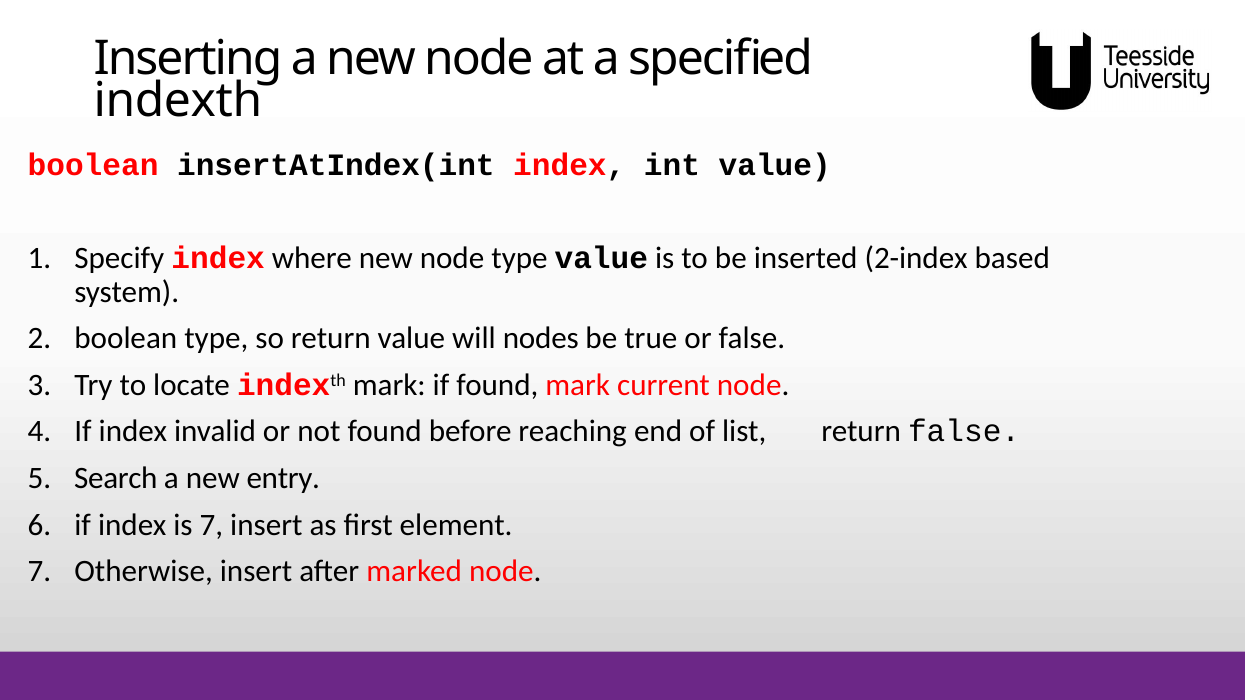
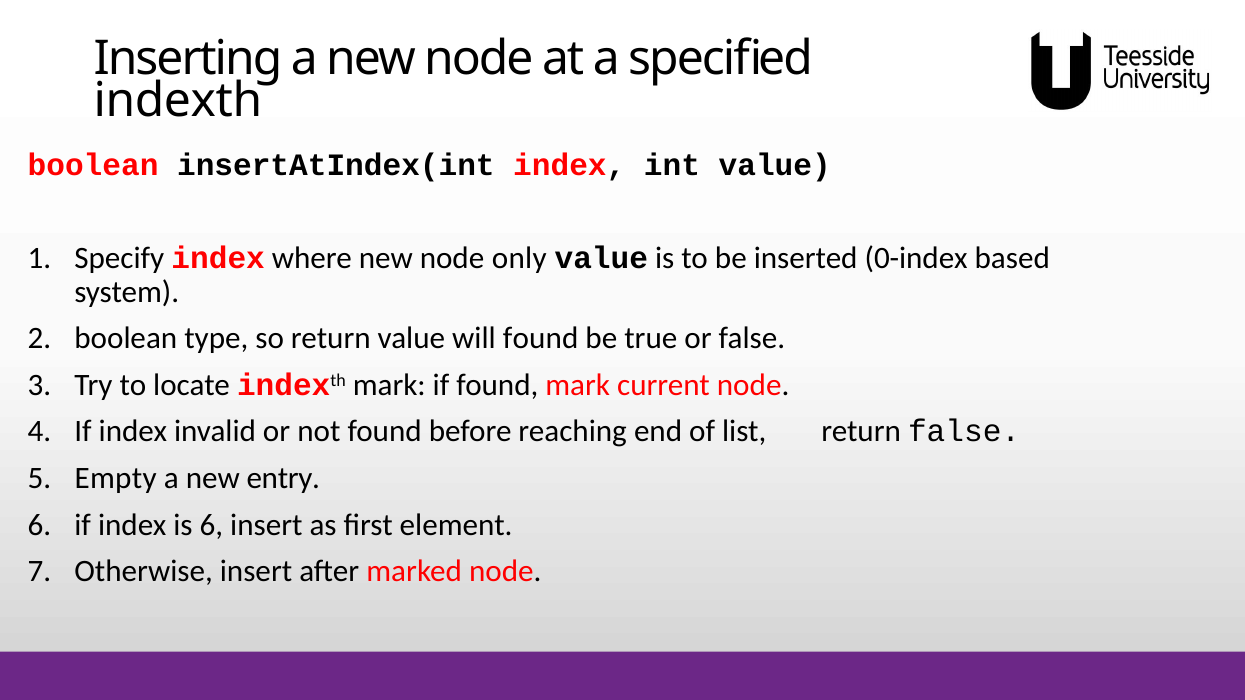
node type: type -> only (519, 259)
2-index: 2-index -> 0-index (916, 259)
will nodes: nodes -> found (541, 339)
Search: Search -> Empty (116, 478)
is 7: 7 -> 6 (211, 525)
